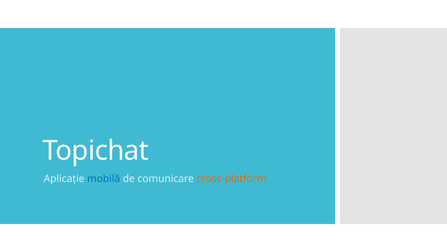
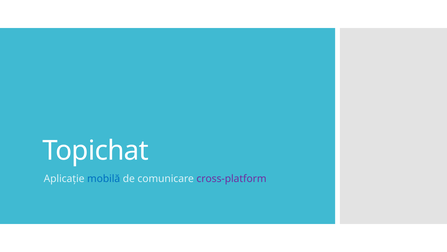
cross-platform colour: orange -> purple (231, 178)
